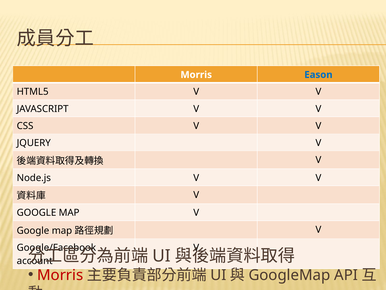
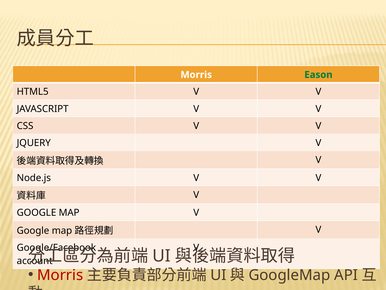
Eason colour: blue -> green (318, 75)
